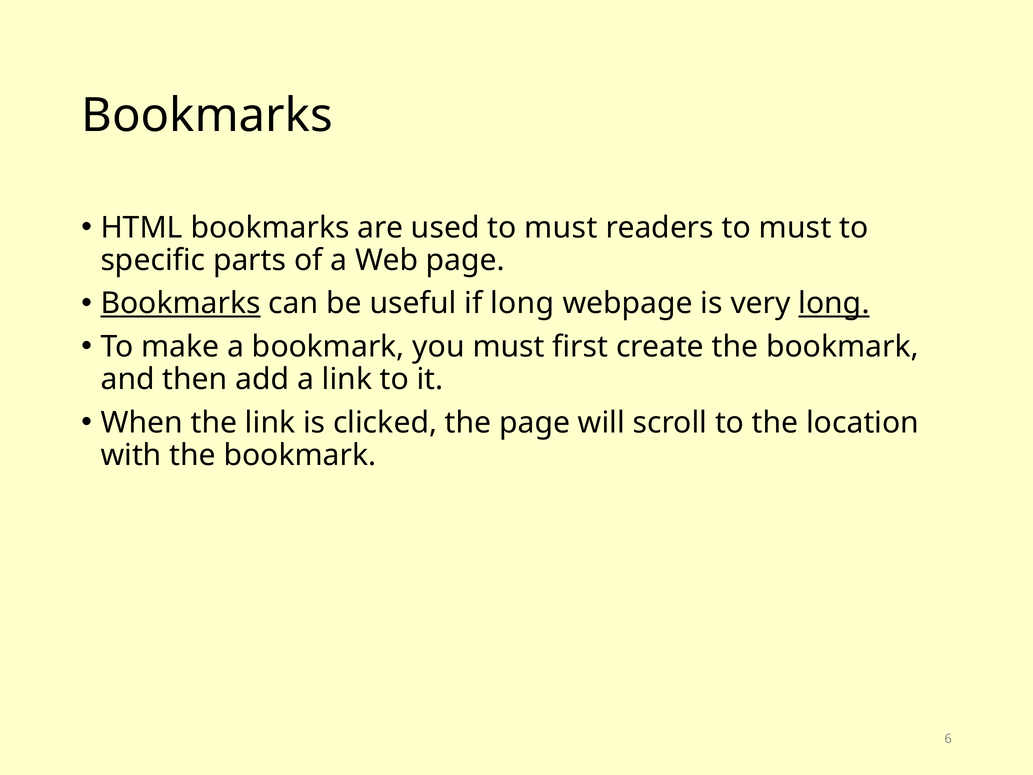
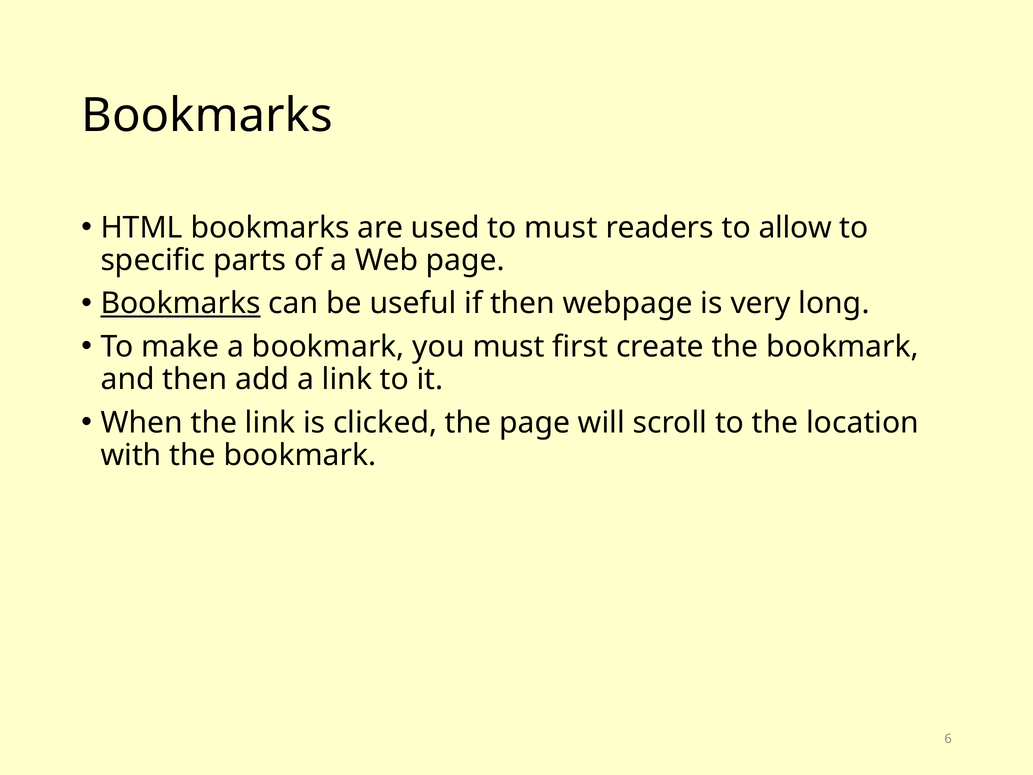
readers to must: must -> allow (795, 227)
if long: long -> then (522, 303)
long underline: present -> none (834, 303)
